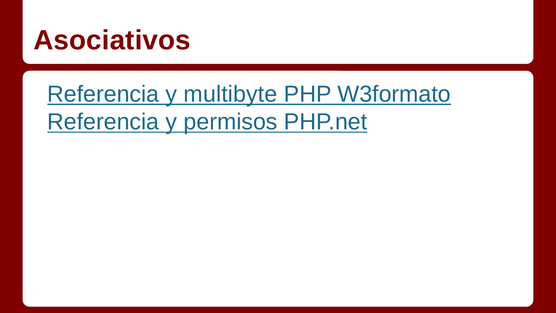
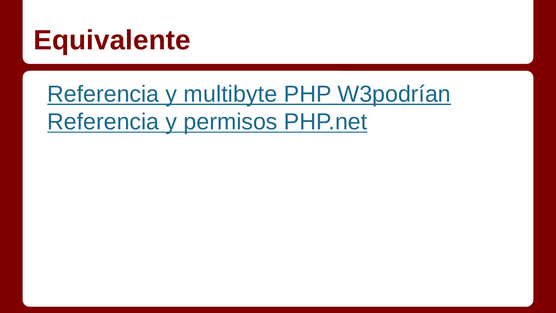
Asociativos: Asociativos -> Equivalente (112, 40)
W3formato: W3formato -> W3podrían (394, 94)
